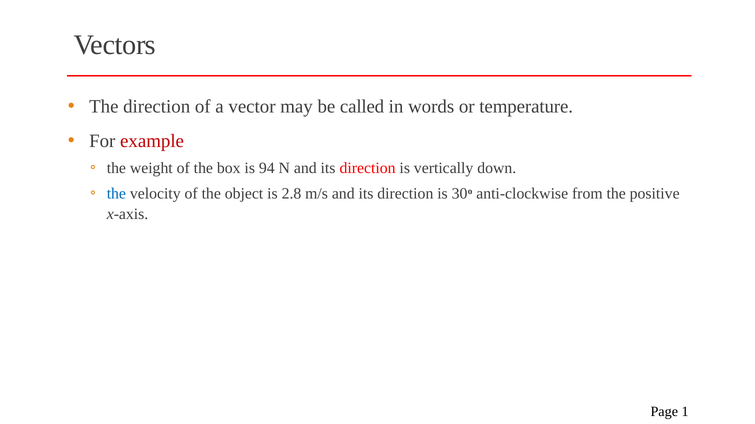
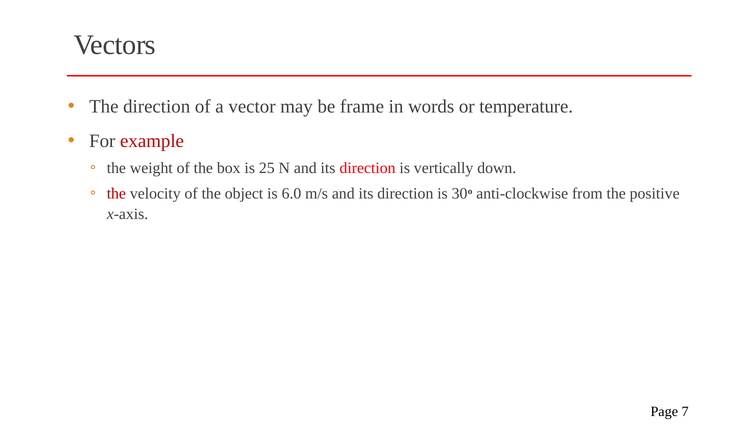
called: called -> frame (362, 107)
94: 94 -> 25 (267, 168)
the colour: blue -> red (116, 194)
2.8: 2.8 -> 6.0 (291, 194)
1: 1 -> 7 (685, 412)
